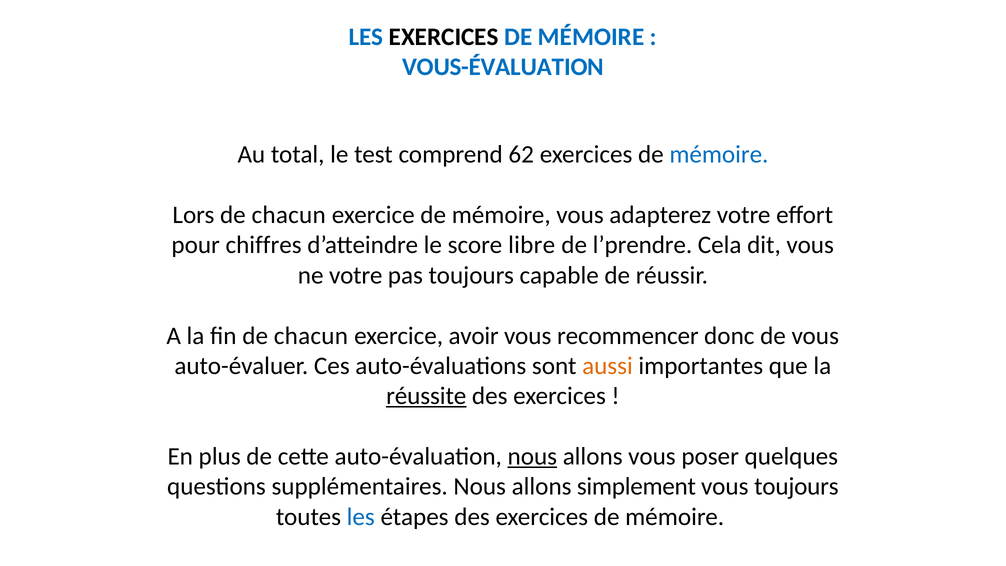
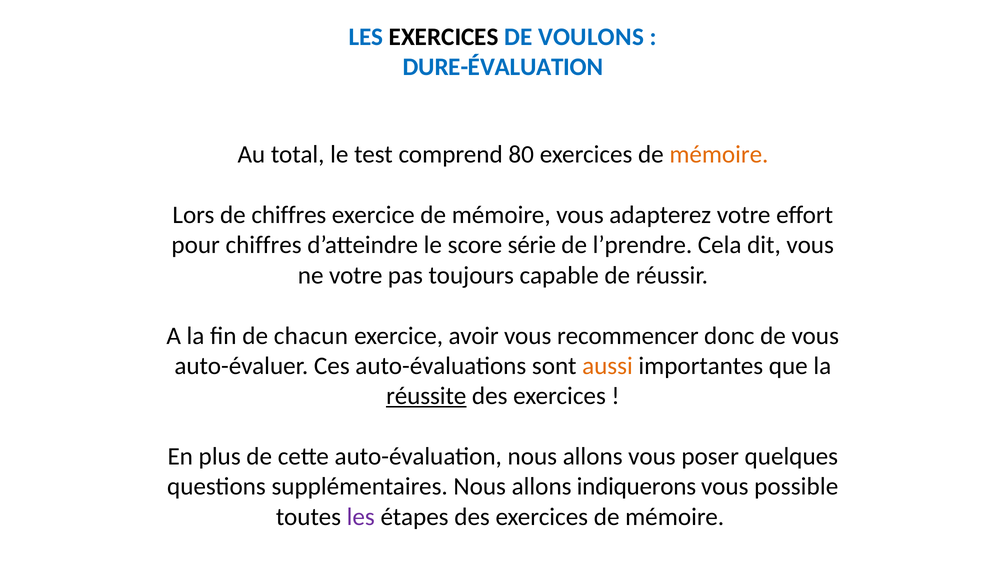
MÉMOIRE: MÉMOIRE -> VOULONS (591, 37)
VOUS-ÉVALUATION: VOUS-ÉVALUATION -> DURE-ÉVALUATION (503, 67)
62: 62 -> 80 (521, 155)
mémoire colour: blue -> orange (719, 155)
Lors de chacun: chacun -> chiffres (289, 215)
libre: libre -> série (532, 245)
nous underline: present -> none (532, 456)
simplement: simplement -> indiquerons (636, 487)
vous toujours: toujours -> possible (796, 487)
les colour: blue -> purple (361, 517)
